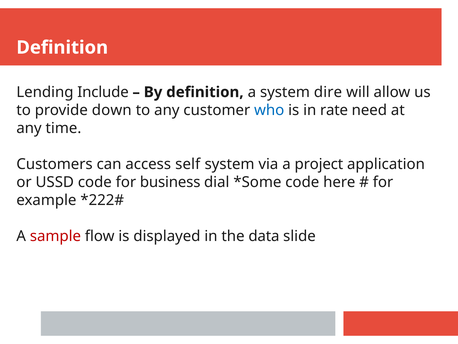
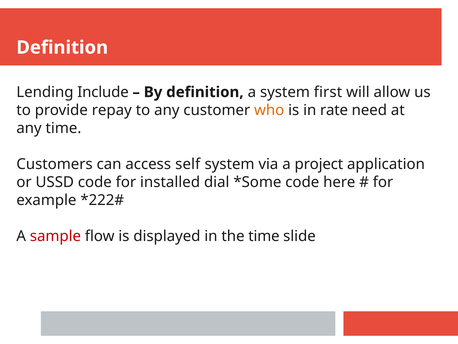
dire: dire -> first (328, 92)
down: down -> repay (112, 110)
who colour: blue -> orange (269, 110)
business: business -> installed (170, 182)
the data: data -> time (264, 236)
